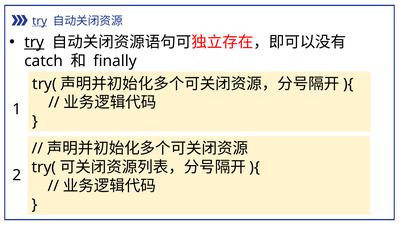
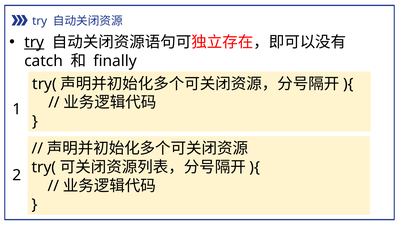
try underline: present -> none (40, 21)
